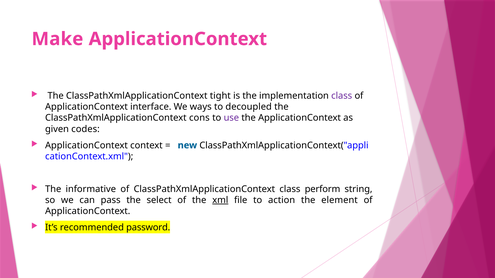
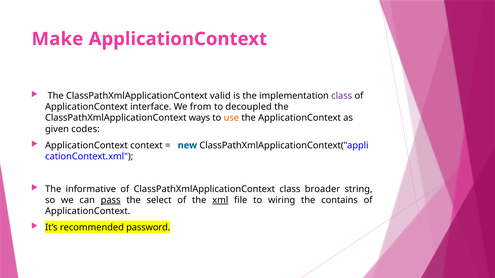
tight: tight -> valid (220, 96)
ways: ways -> from (201, 107)
cons: cons -> ways (199, 118)
use colour: purple -> orange (231, 118)
perform: perform -> broader (322, 189)
pass underline: none -> present (111, 200)
action: action -> wiring (282, 200)
element: element -> contains (340, 200)
